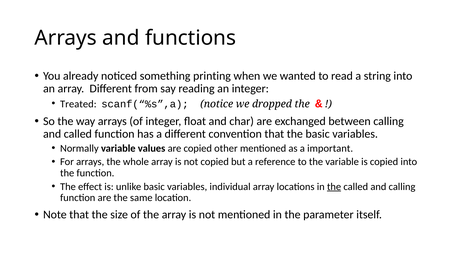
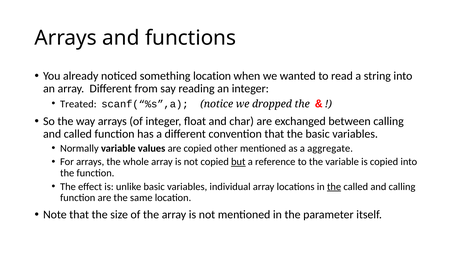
something printing: printing -> location (212, 76)
important: important -> aggregate (330, 148)
but underline: none -> present (238, 162)
